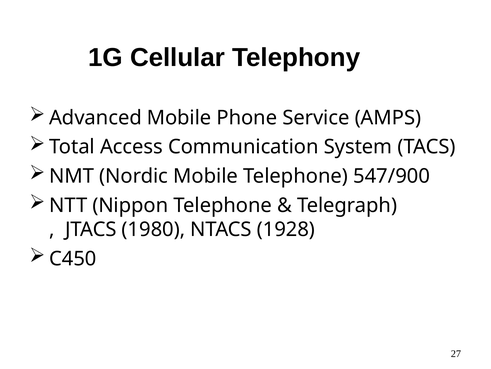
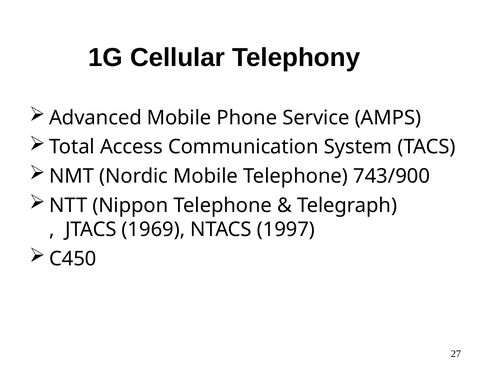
547/900: 547/900 -> 743/900 (392, 176)
1980: 1980 -> 1969 (153, 230)
1928: 1928 -> 1997 (286, 230)
